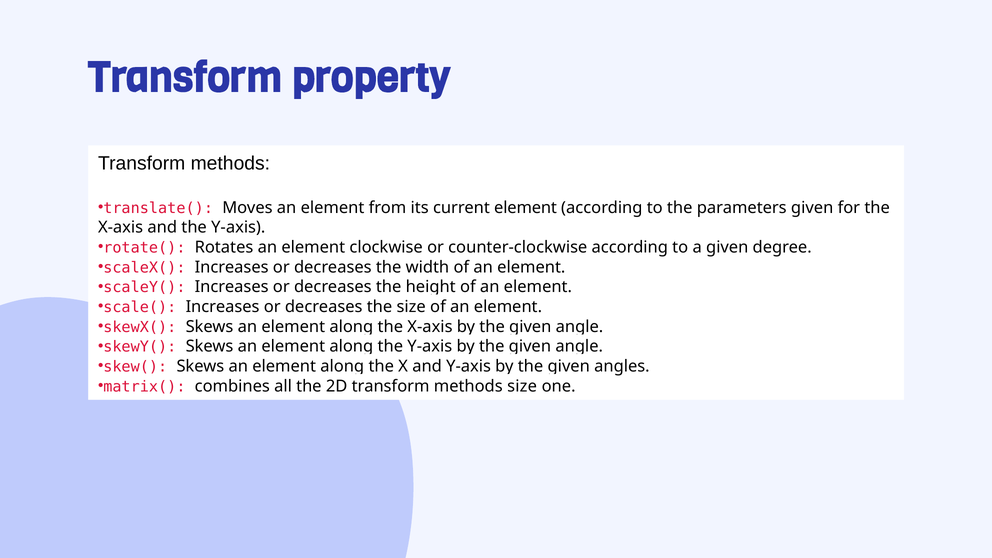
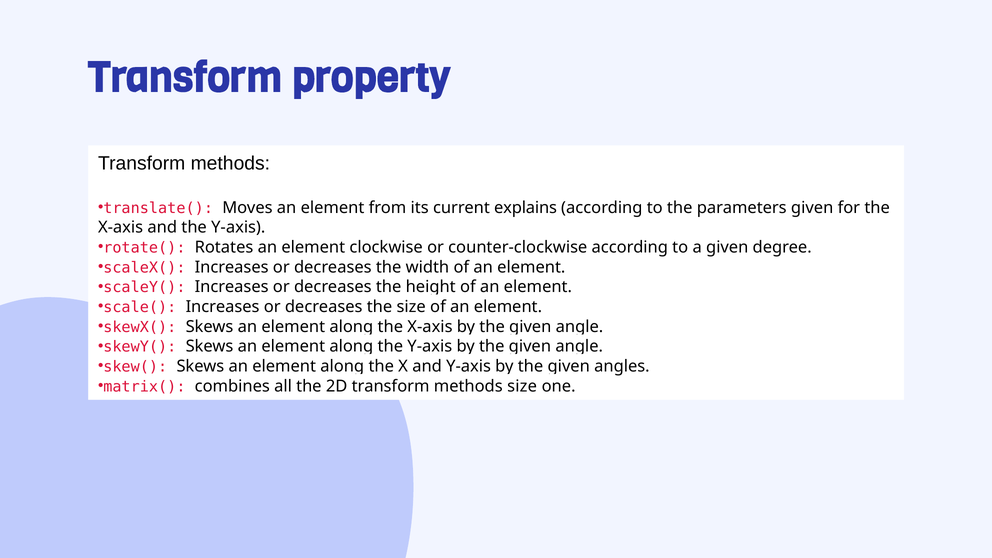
current element: element -> explains (526, 208)
